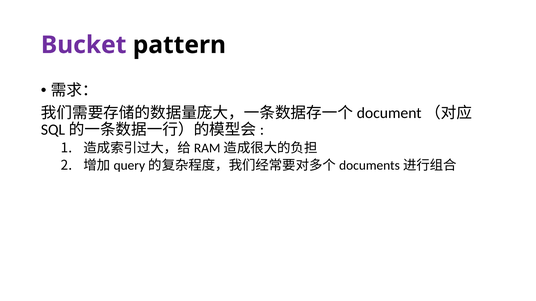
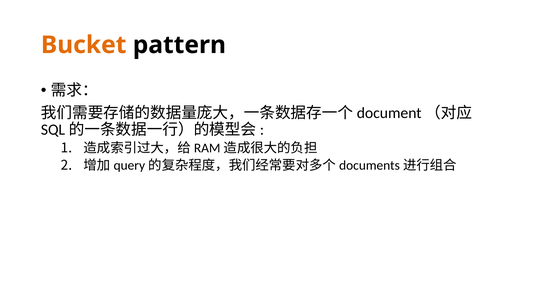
Bucket colour: purple -> orange (84, 45)
